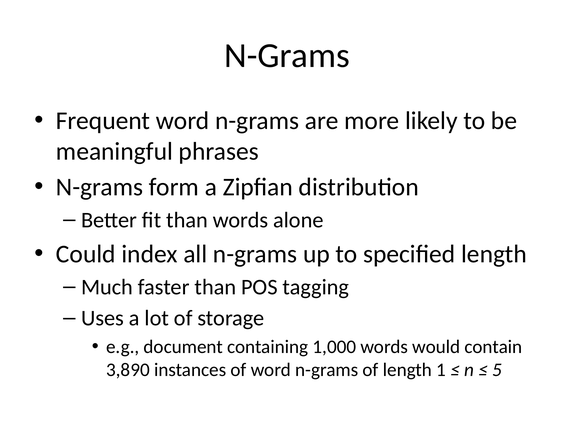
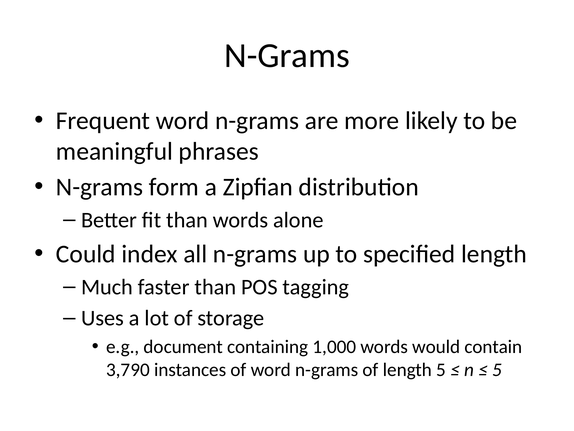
3,890: 3,890 -> 3,790 (128, 369)
length 1: 1 -> 5 (441, 369)
